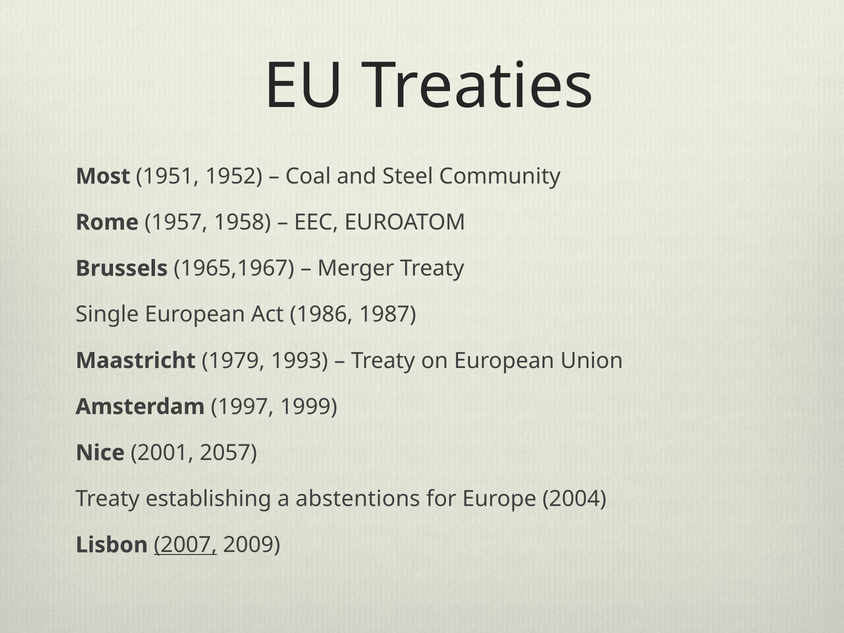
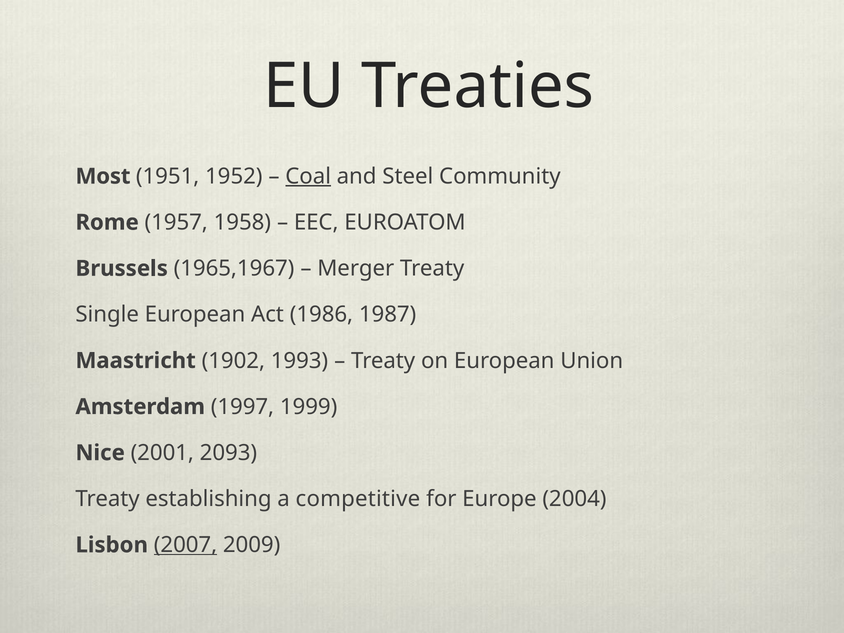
Coal underline: none -> present (308, 176)
1979: 1979 -> 1902 (233, 361)
2057: 2057 -> 2093 (228, 453)
abstentions: abstentions -> competitive (358, 499)
